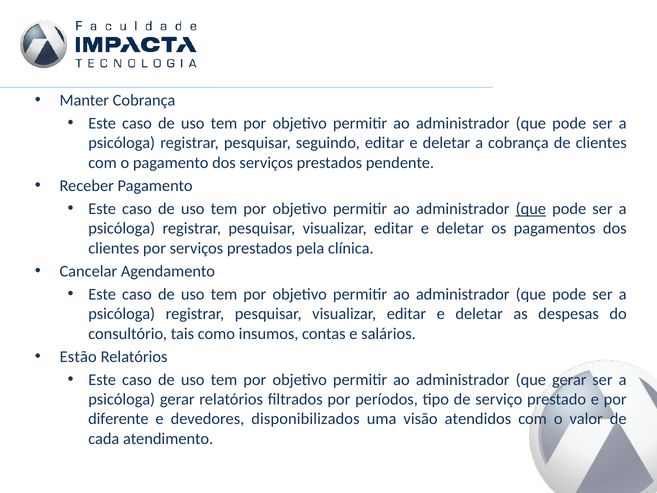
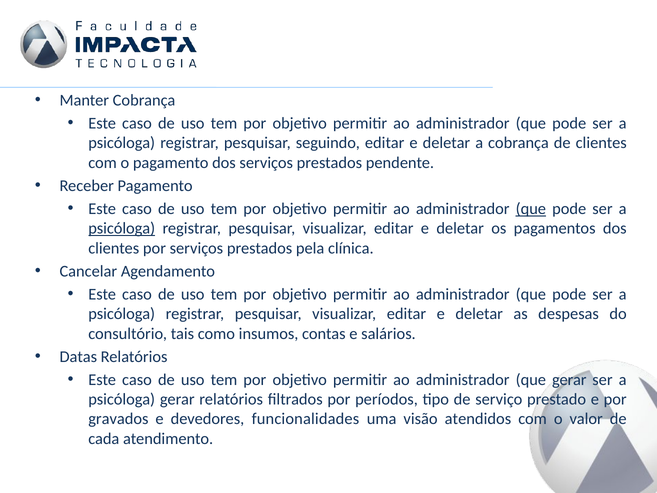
psicóloga underline: none -> present (122, 228)
Estão: Estão -> Datas (78, 356)
diferente: diferente -> gravados (118, 419)
disponibilizados: disponibilizados -> funcionalidades (305, 419)
